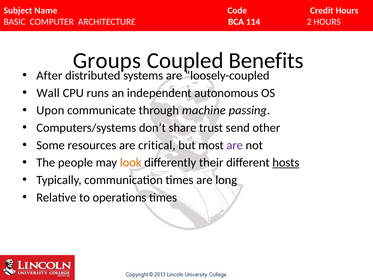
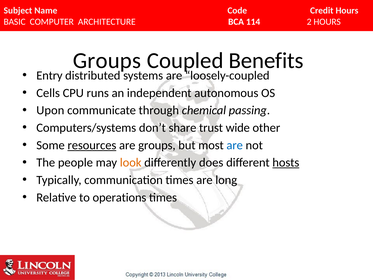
After: After -> Entry (49, 75)
Wall: Wall -> Cells (48, 93)
machine: machine -> chemical (204, 110)
send: send -> wide (238, 128)
resources underline: none -> present (92, 145)
are critical: critical -> groups (157, 145)
are colour: purple -> blue (235, 145)
their: their -> does (211, 162)
